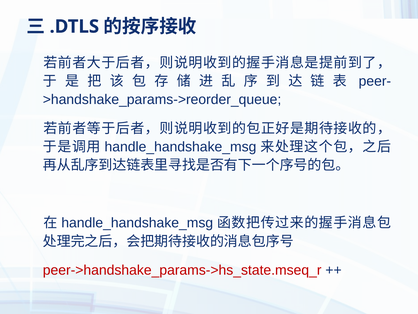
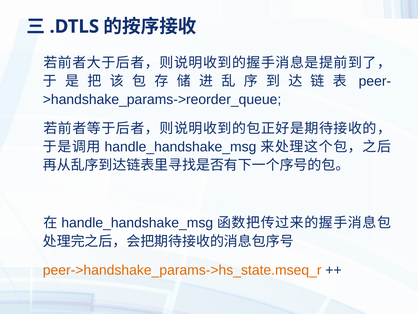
peer->handshake_params->hs_state.mseq_r colour: red -> orange (182, 270)
